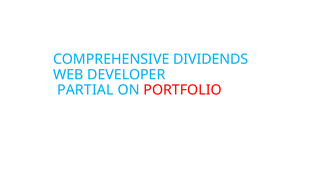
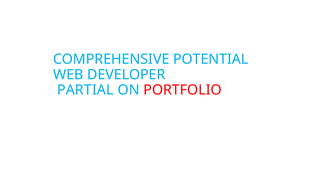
DIVIDENDS: DIVIDENDS -> POTENTIAL (211, 59)
